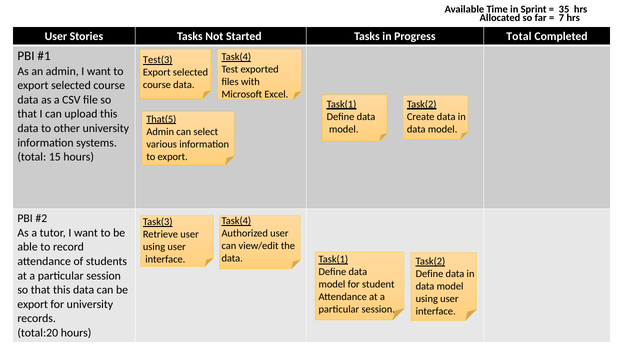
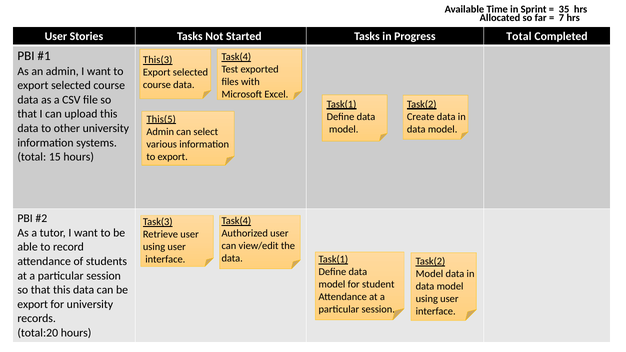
Test(3: Test(3 -> This(3 (158, 60)
That(5: That(5 -> This(5 (161, 119)
Define: Define -> Model (429, 274)
